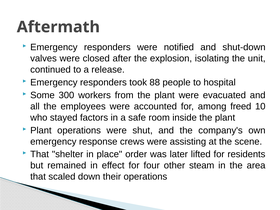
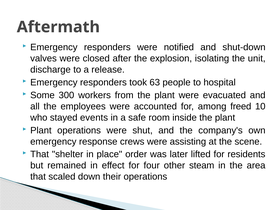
continued: continued -> discharge (51, 70)
88: 88 -> 63 (155, 82)
factors: factors -> events (94, 118)
